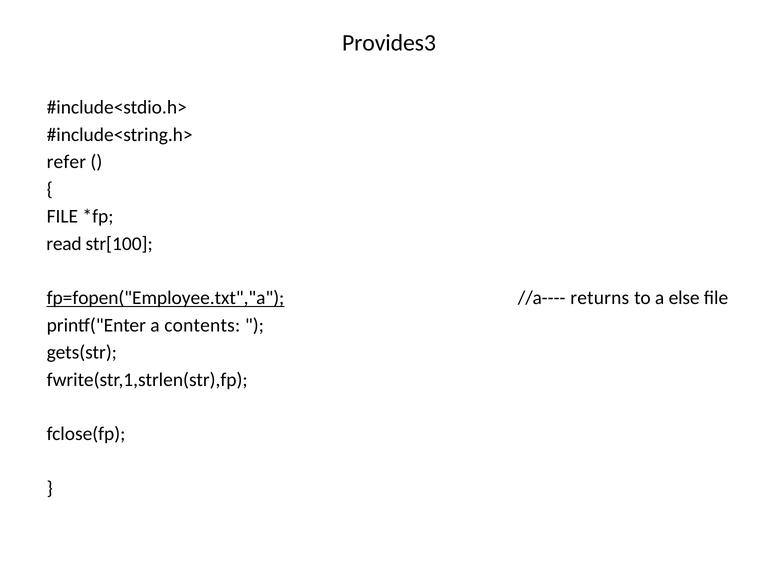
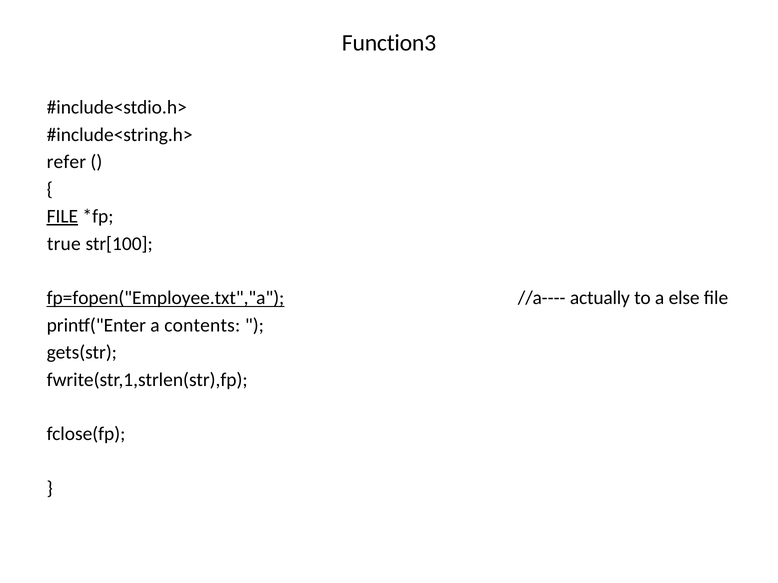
Provides3: Provides3 -> Function3 (389, 43)
FILE underline: none -> present (62, 217)
read: read -> true (64, 244)
returns: returns -> actually (600, 298)
